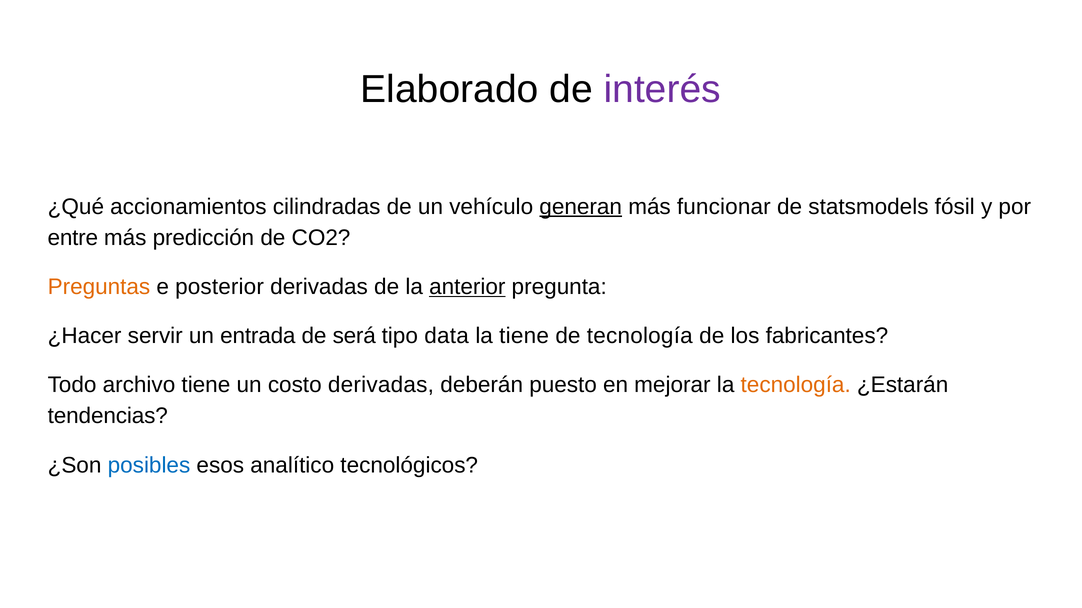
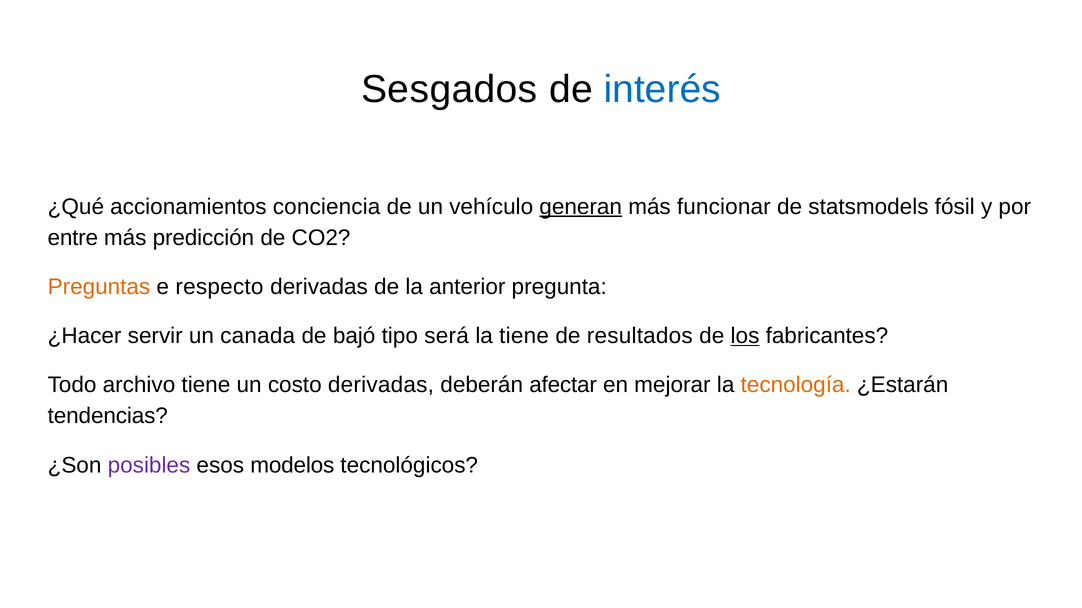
Elaborado: Elaborado -> Sesgados (449, 90)
interés colour: purple -> blue (662, 90)
cilindradas: cilindradas -> conciencia (327, 207)
posterior: posterior -> respecto (219, 287)
anterior underline: present -> none (467, 287)
entrada: entrada -> canada (258, 336)
será: será -> bajó (354, 336)
data: data -> será (447, 336)
de tecnología: tecnología -> resultados (640, 336)
los underline: none -> present (745, 336)
puesto: puesto -> afectar (563, 385)
posibles colour: blue -> purple (149, 466)
analítico: analítico -> modelos (292, 466)
